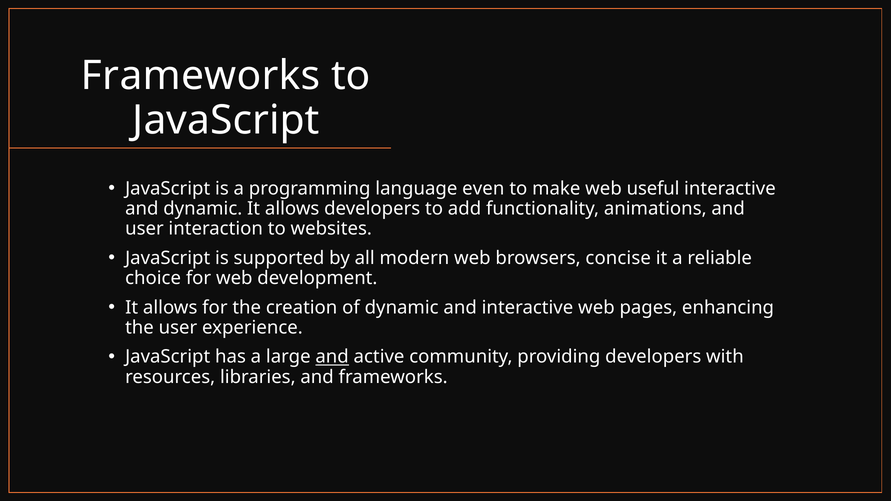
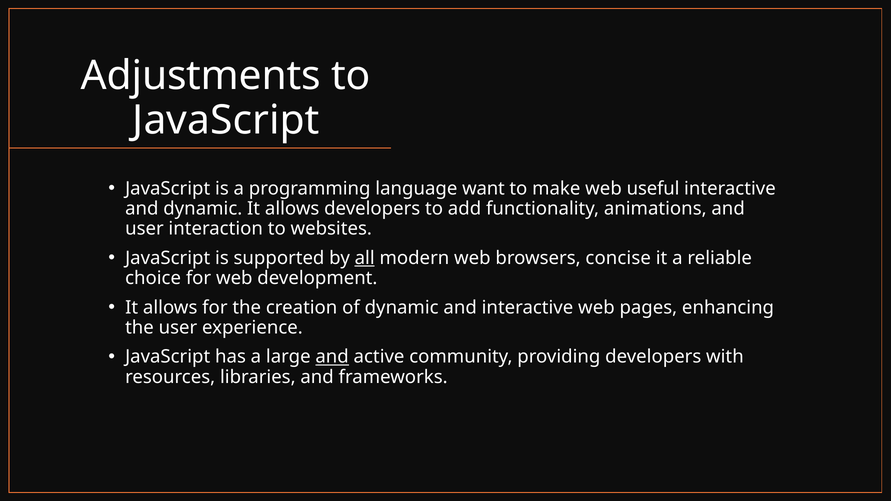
Frameworks: Frameworks -> Adjustments (201, 76)
even: even -> want (483, 189)
all underline: none -> present (365, 258)
